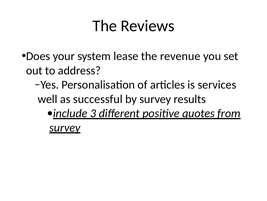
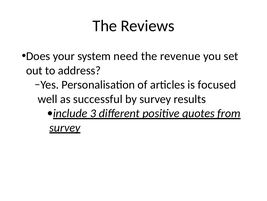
lease: lease -> need (126, 56)
services: services -> focused (217, 84)
